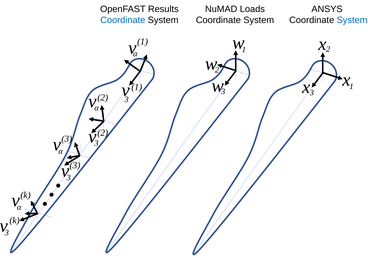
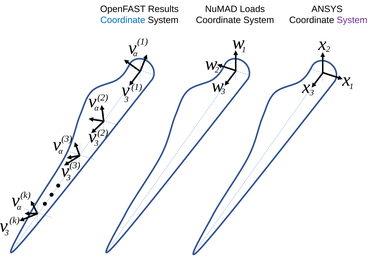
System colour: blue -> purple (352, 20)
